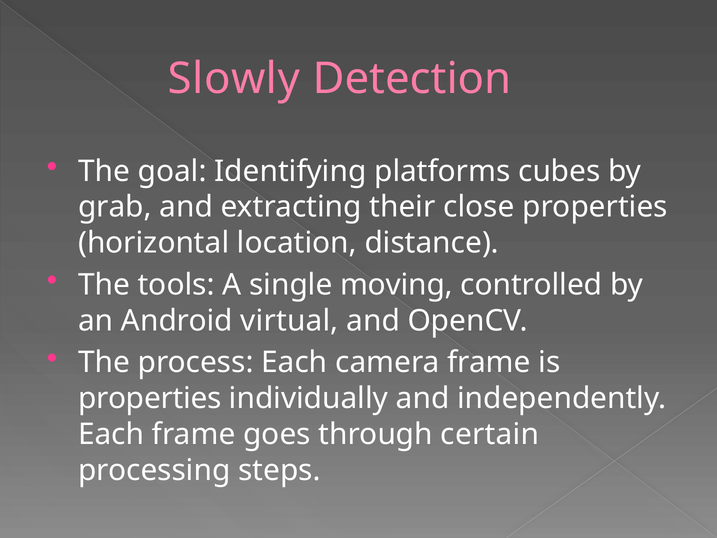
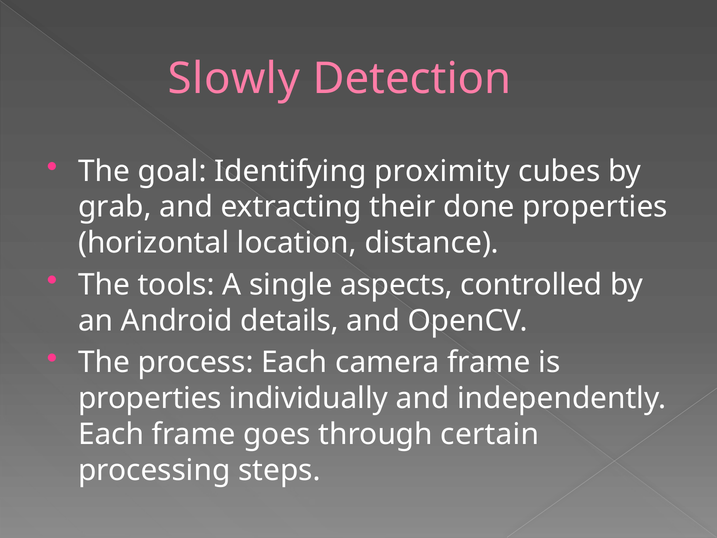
platforms: platforms -> proximity (442, 171)
close: close -> done (479, 207)
moving: moving -> aspects (396, 285)
virtual: virtual -> details (290, 321)
